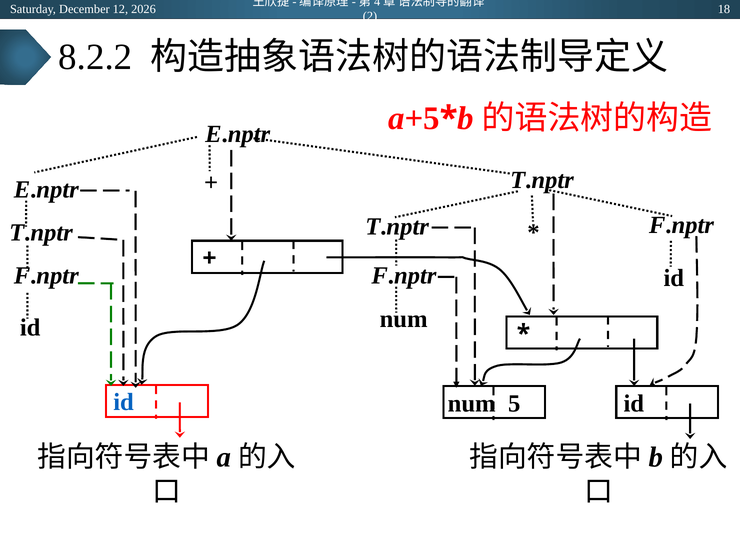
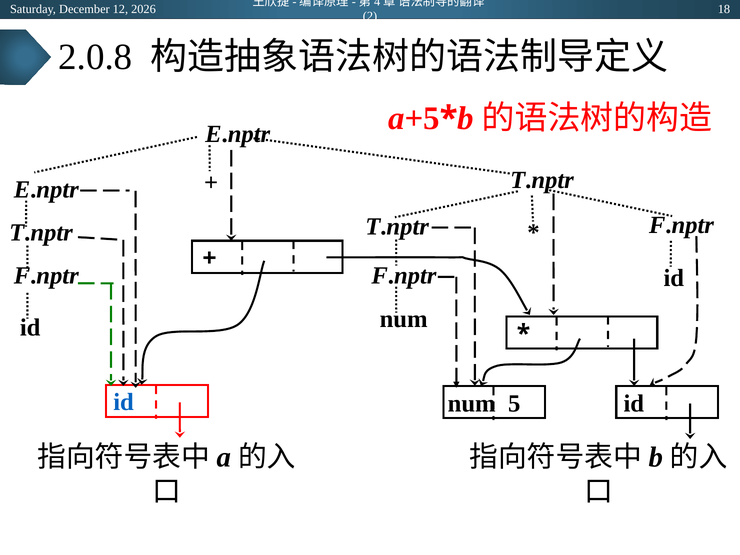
8.2.2: 8.2.2 -> 2.0.8 (95, 57)
